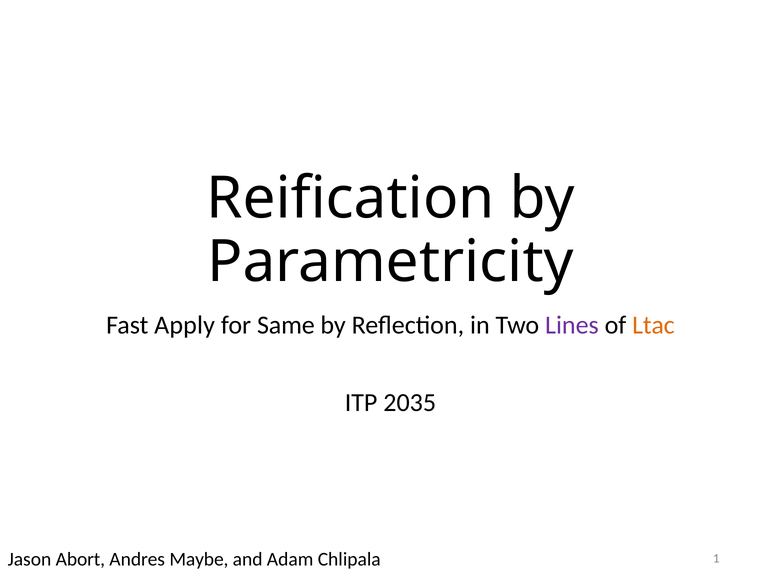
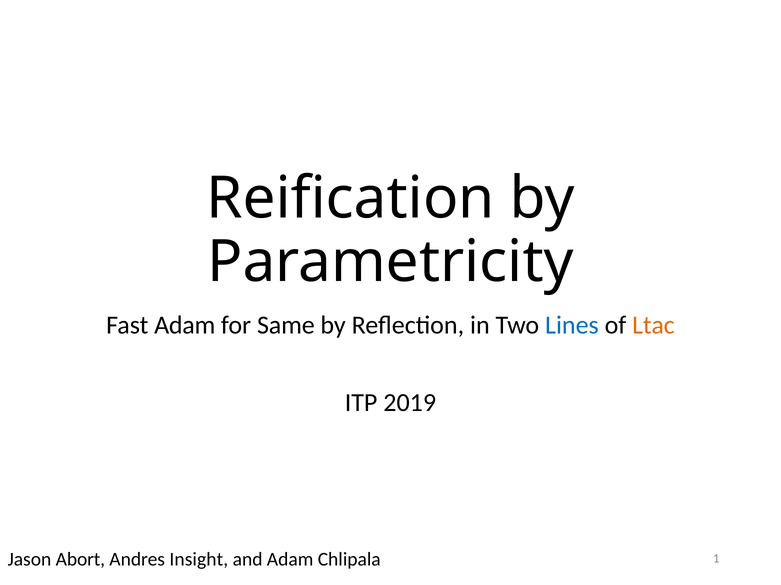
Fast Apply: Apply -> Adam (185, 325)
Lines colour: purple -> blue (572, 325)
2035: 2035 -> 2019 (410, 403)
Maybe: Maybe -> Insight (199, 560)
